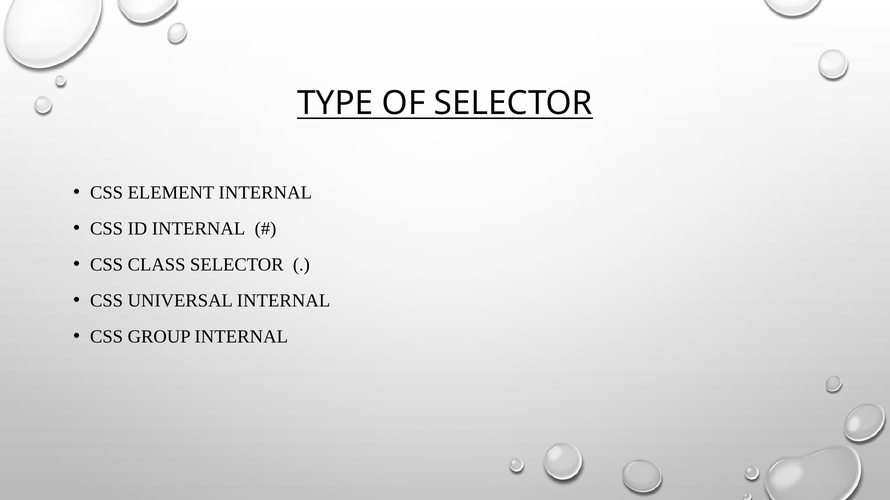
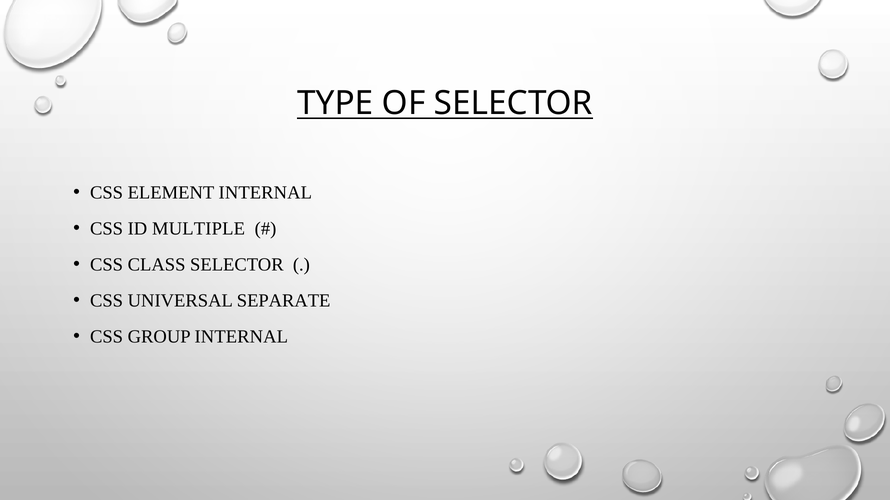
ID INTERNAL: INTERNAL -> MULTIPLE (199, 229)
UNIVERSAL INTERNAL: INTERNAL -> SEPARATE (284, 301)
